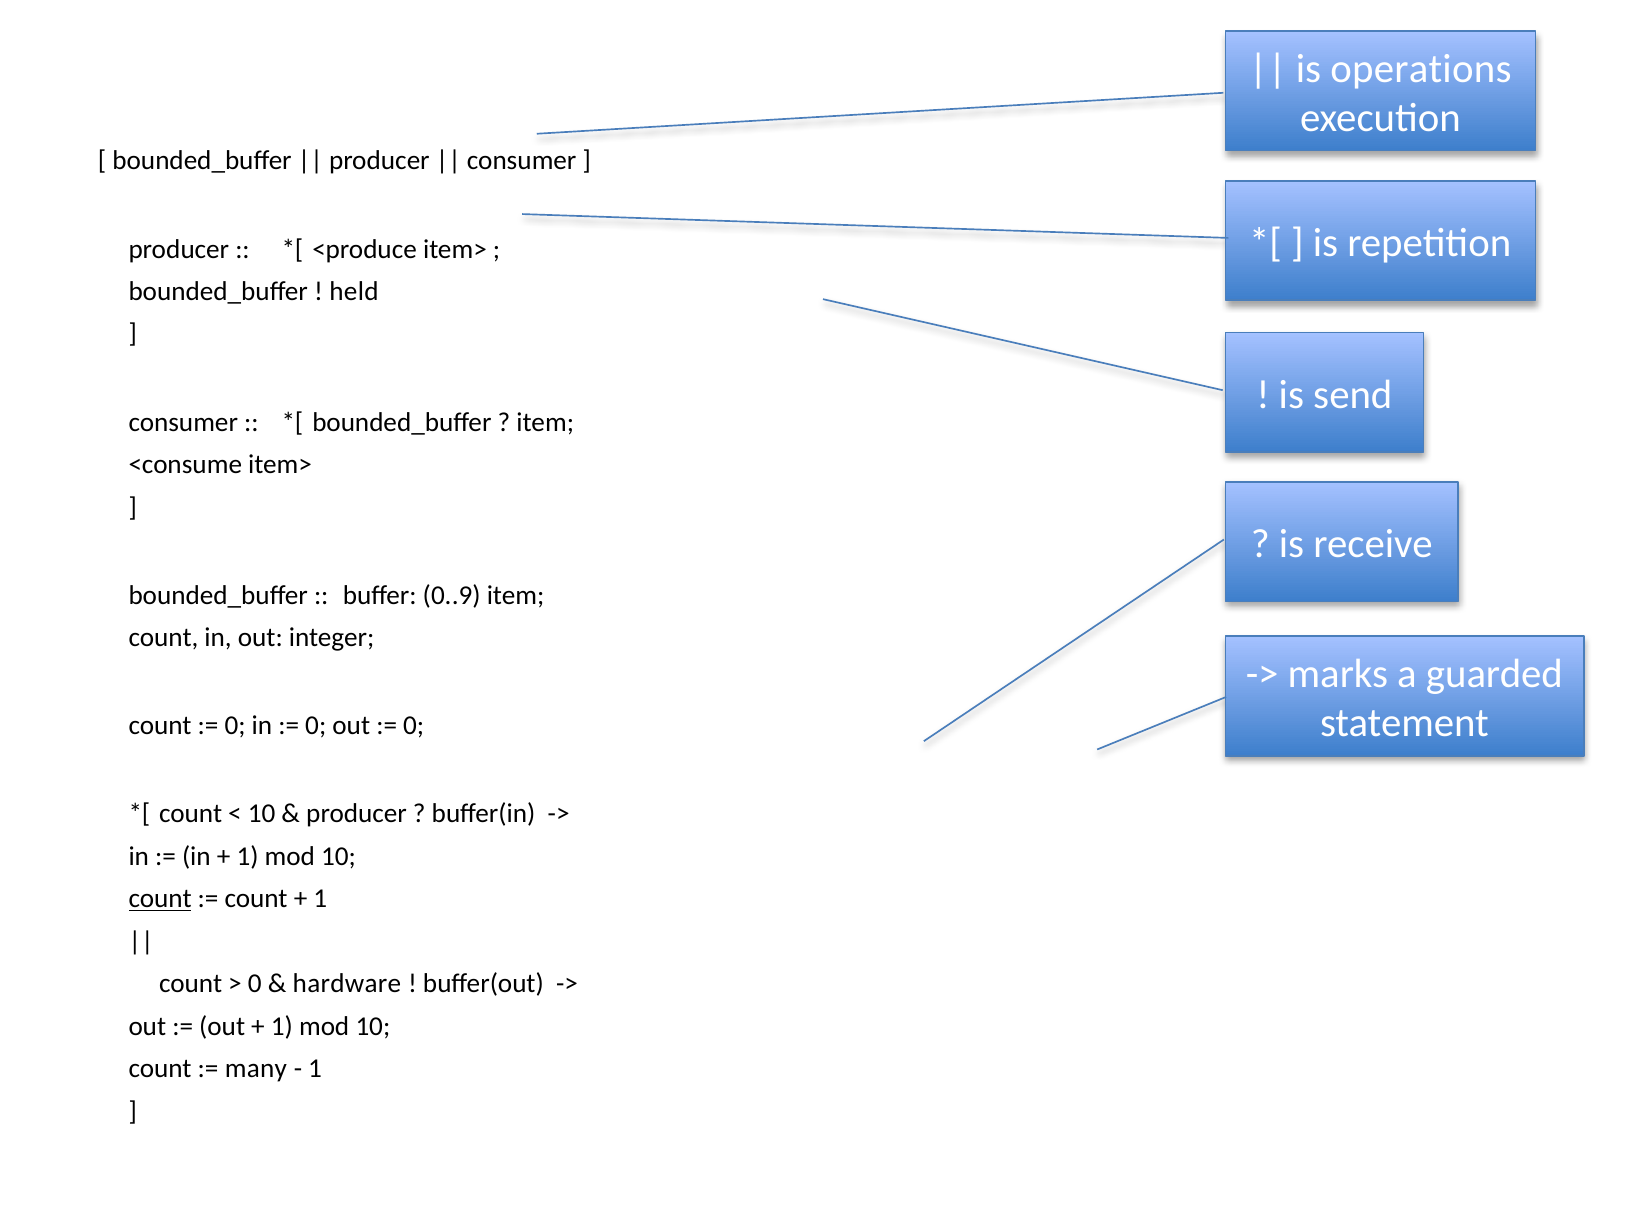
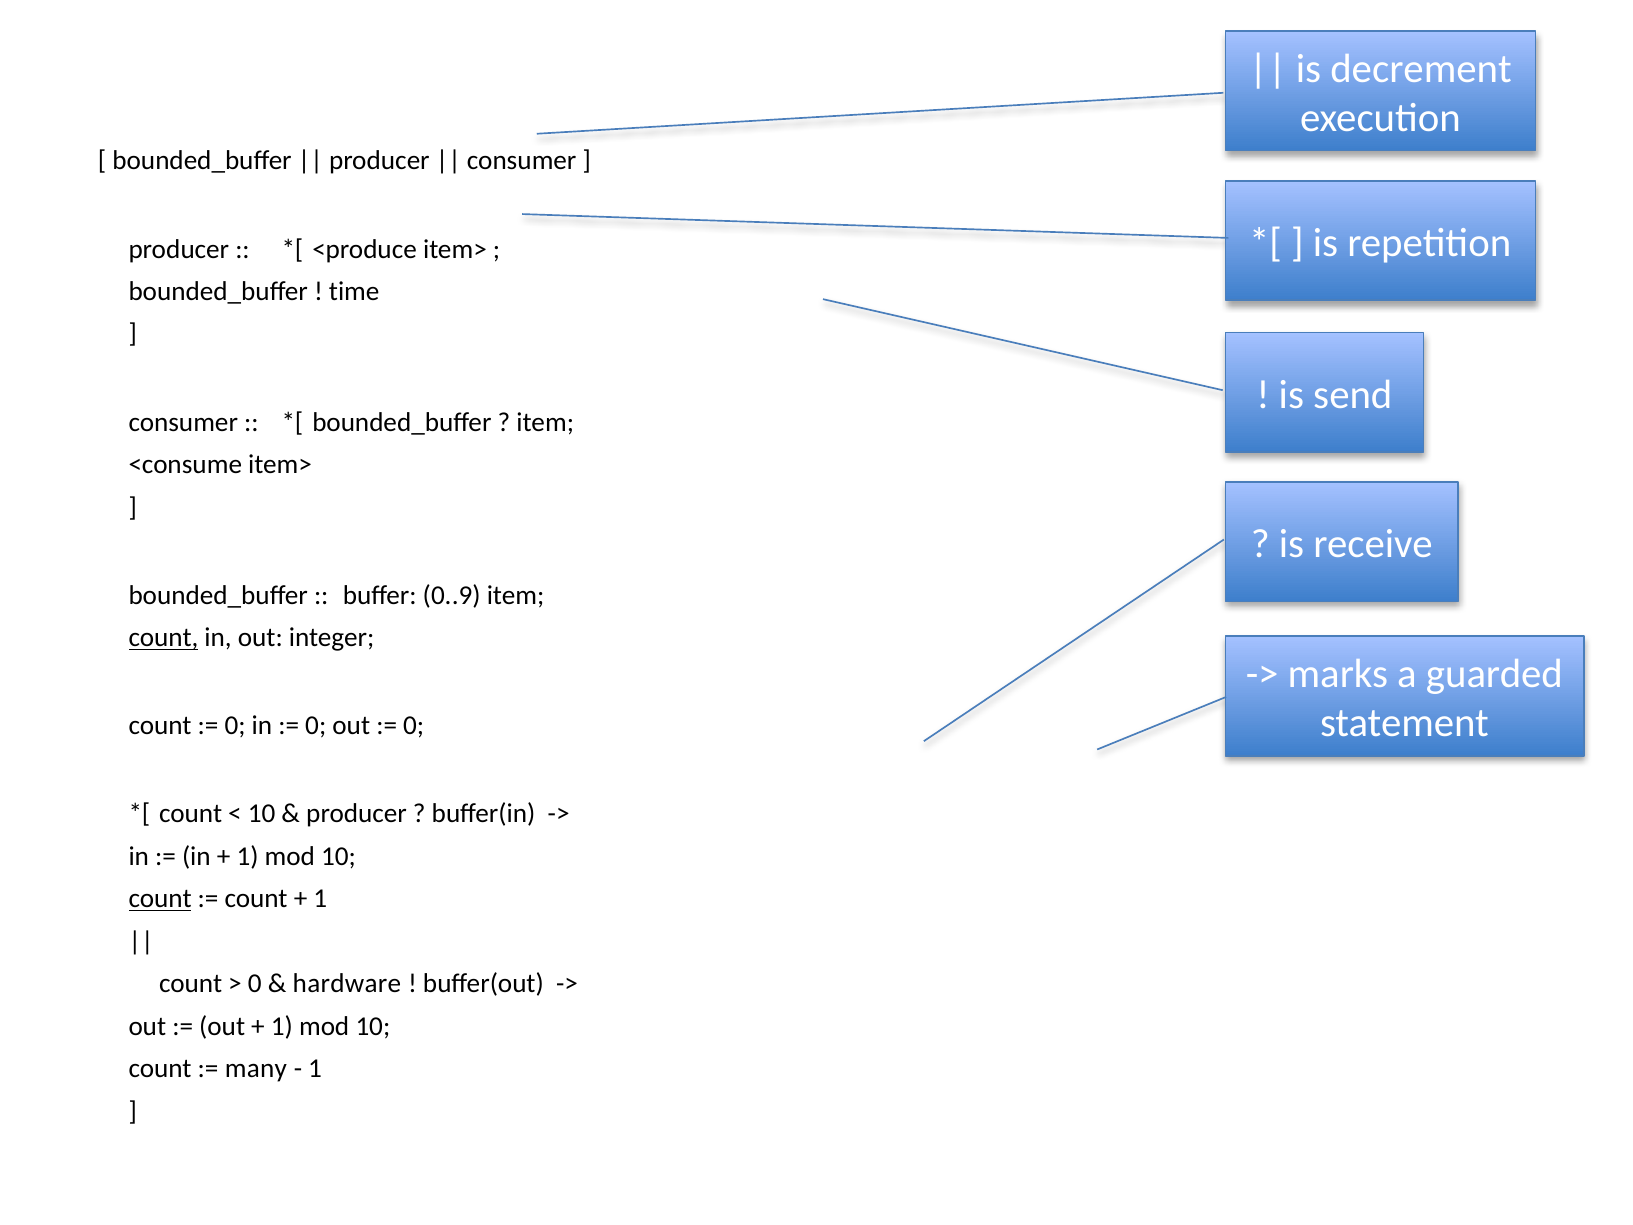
operations: operations -> decrement (1421, 69)
held: held -> time (354, 292)
count underline: none -> present (163, 638)
